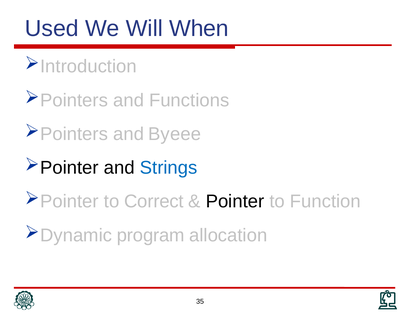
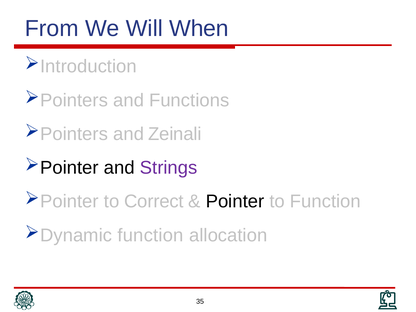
Used: Used -> From (52, 28)
Byeee: Byeee -> Zeinali (175, 134)
Strings colour: blue -> purple (169, 168)
program: program -> function (151, 235)
